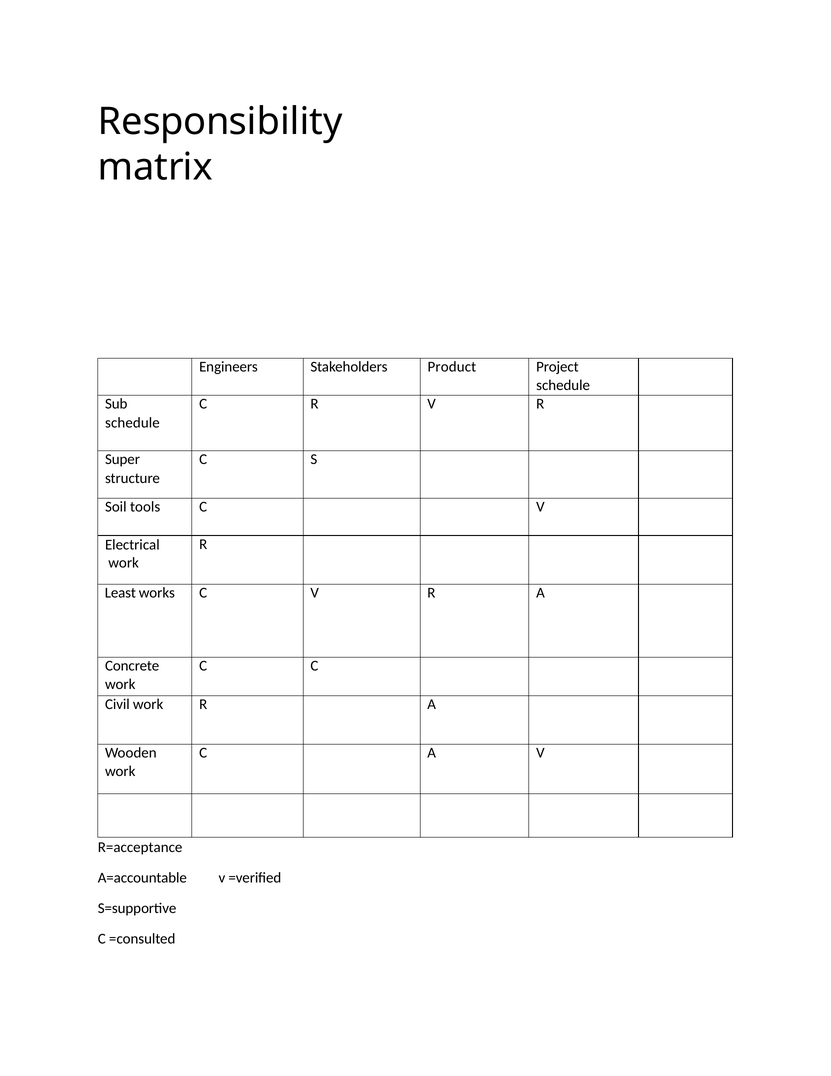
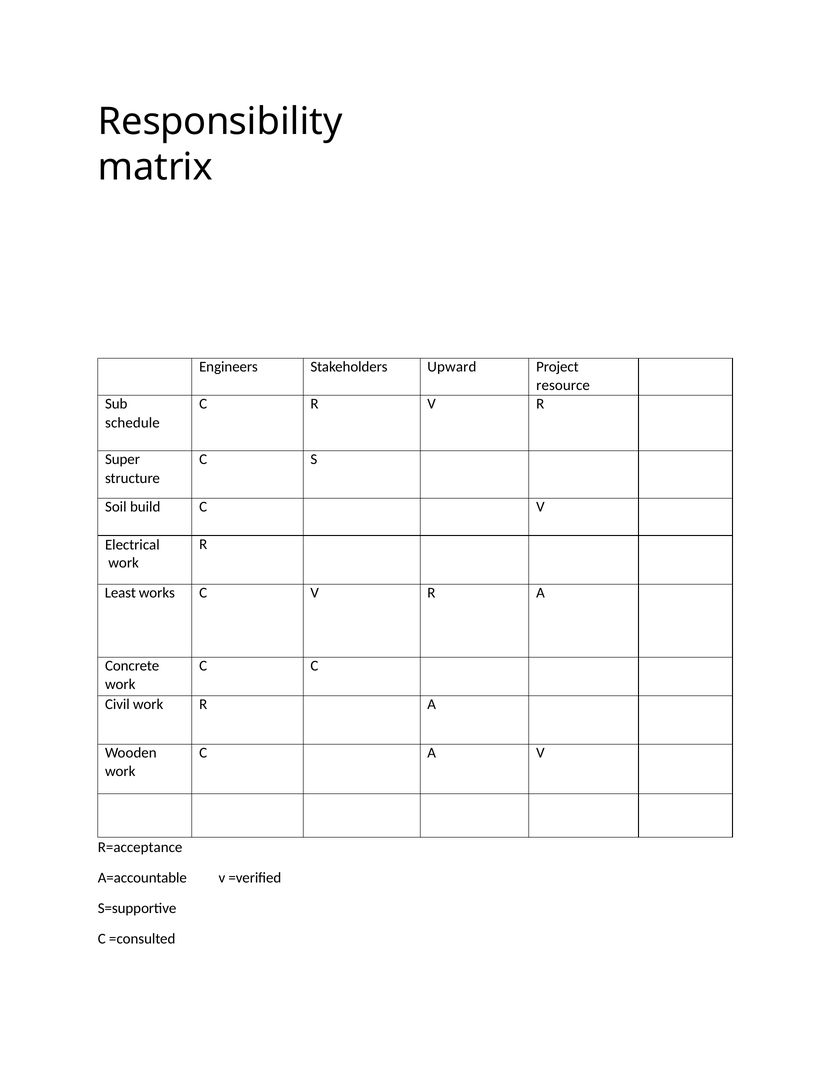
Product: Product -> Upward (452, 367)
schedule: schedule -> resource (563, 385)
tools: tools -> build (145, 506)
